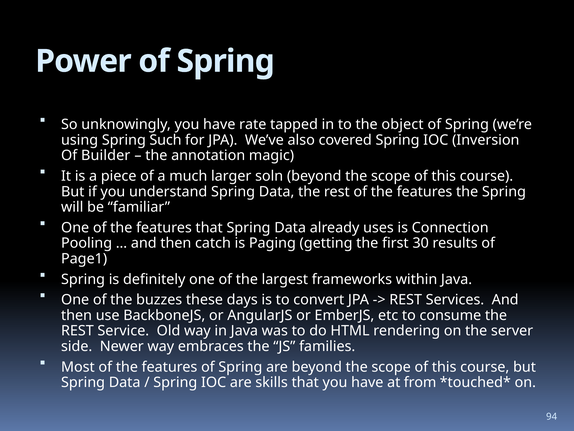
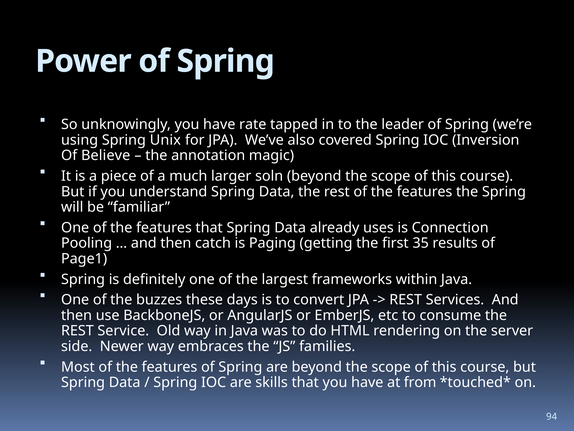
object: object -> leader (403, 124)
Such: Such -> Unix (165, 140)
Builder: Builder -> Believe (106, 155)
30: 30 -> 35 (421, 243)
